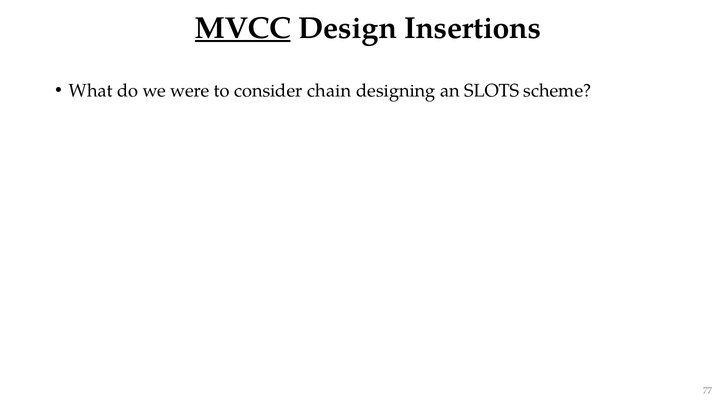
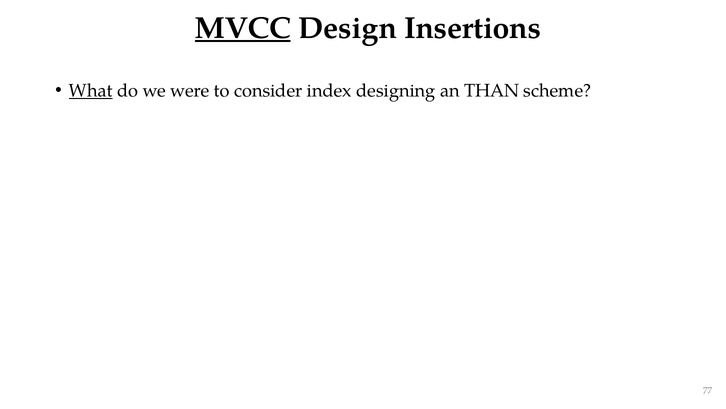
What underline: none -> present (91, 91)
chain: chain -> index (329, 91)
SLOTS: SLOTS -> THAN (492, 91)
